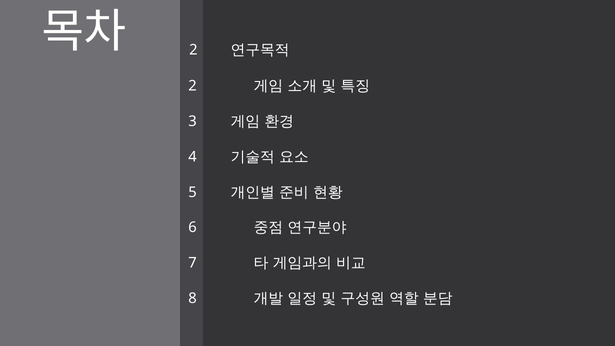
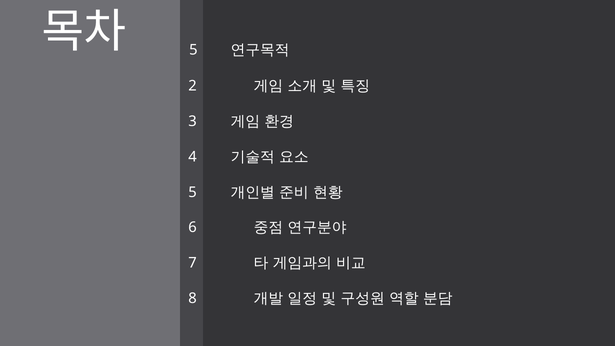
2: 2 -> 5 (193, 50)
